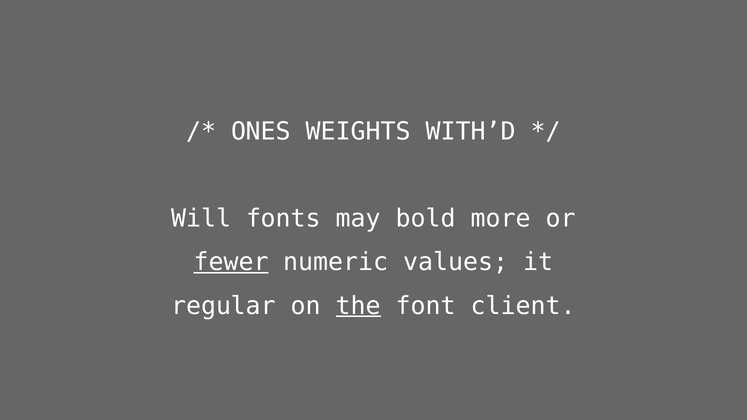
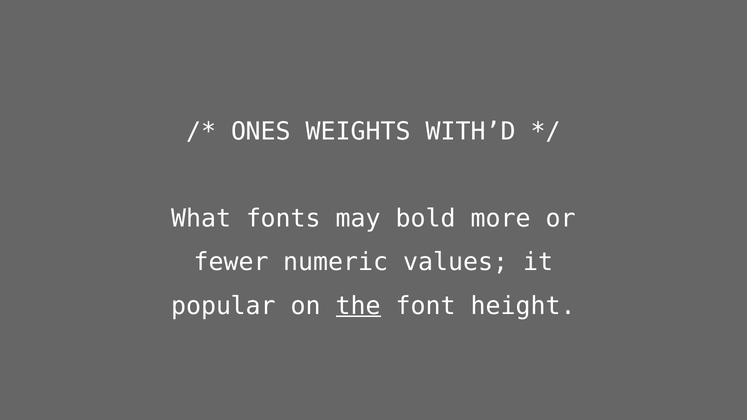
Will: Will -> What (201, 219)
fewer underline: present -> none (231, 262)
regular: regular -> popular (224, 306)
client: client -> height (523, 306)
